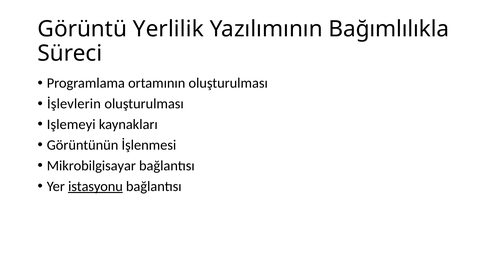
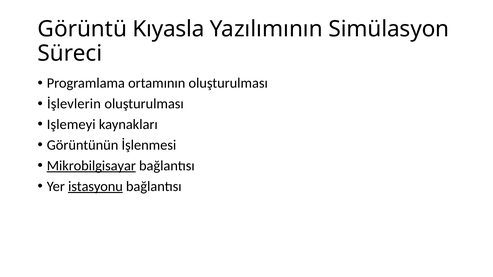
Yerlilik: Yerlilik -> Kıyasla (168, 29)
Bağımlılıkla: Bağımlılıkla -> Simülasyon (389, 29)
Mikrobilgisayar underline: none -> present (91, 166)
